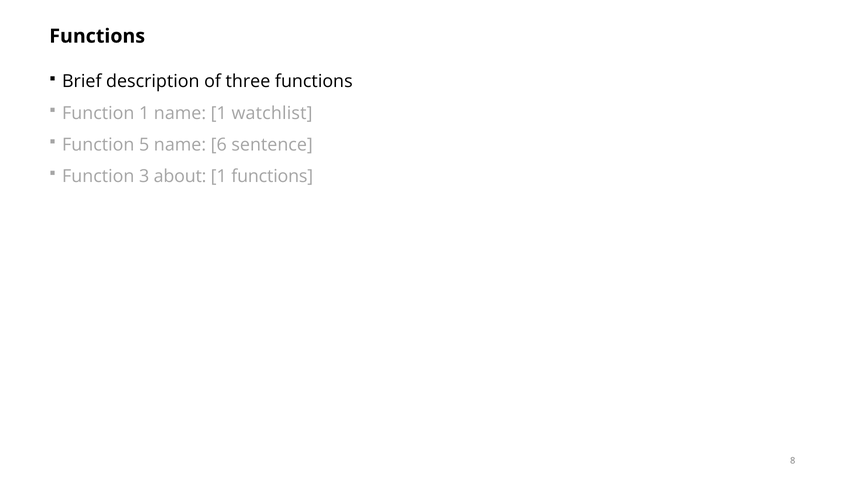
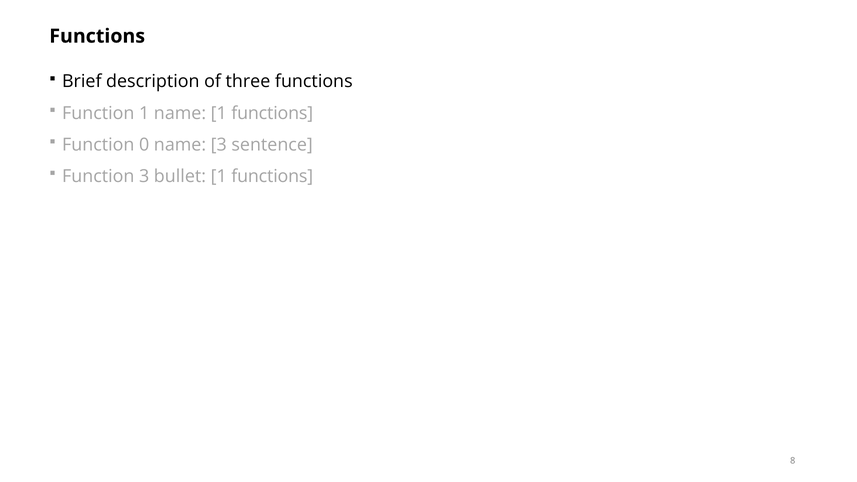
name 1 watchlist: watchlist -> functions (272, 113)
5: 5 -> 0 (144, 145)
name 6: 6 -> 3 (219, 145)
about: about -> bullet (180, 176)
